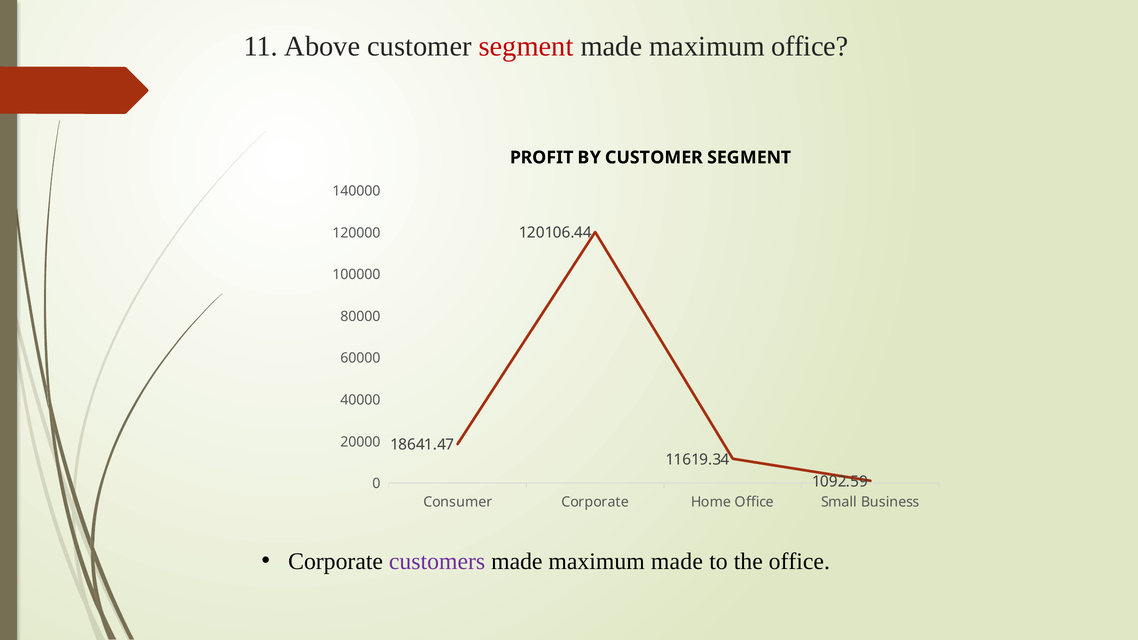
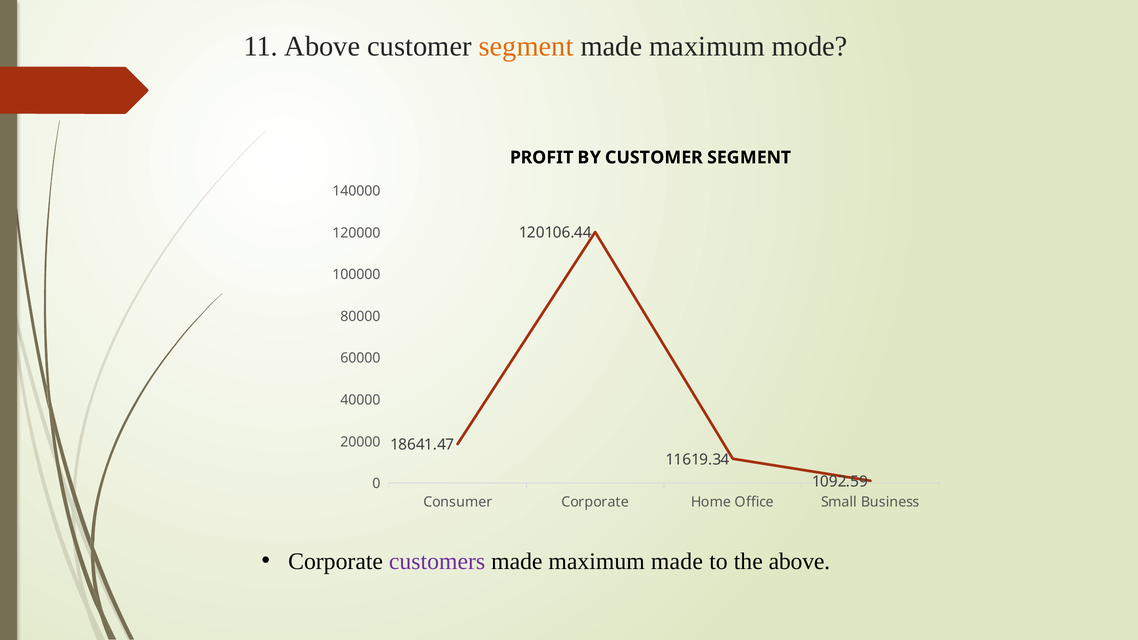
segment colour: red -> orange (526, 46)
maximum office: office -> mode (810, 46)
the office: office -> above (799, 561)
